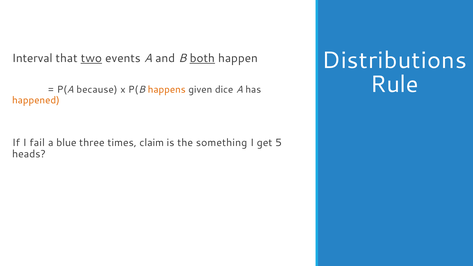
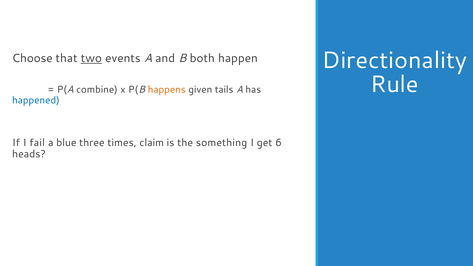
Distributions: Distributions -> Directionality (395, 60)
Interval: Interval -> Choose (32, 58)
both underline: present -> none (202, 58)
because: because -> combine (97, 90)
dice: dice -> tails (224, 90)
happened colour: orange -> blue (36, 100)
5: 5 -> 6 (279, 143)
